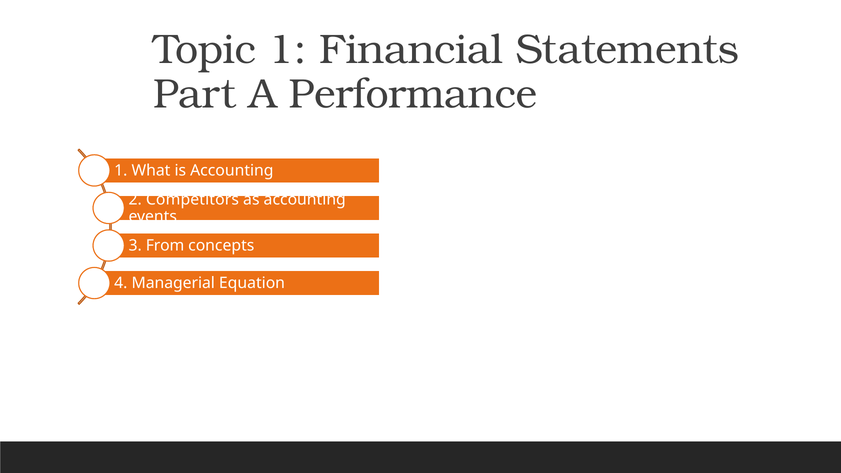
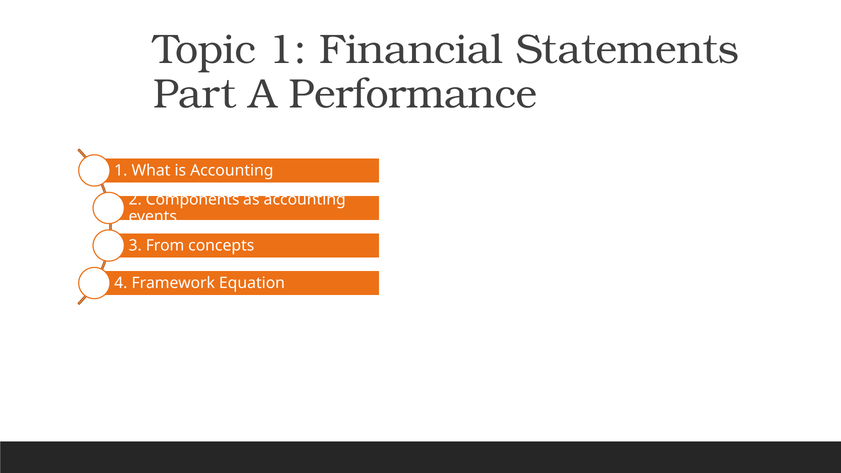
Competitors: Competitors -> Components (193, 199)
Managerial: Managerial -> Framework (173, 283)
